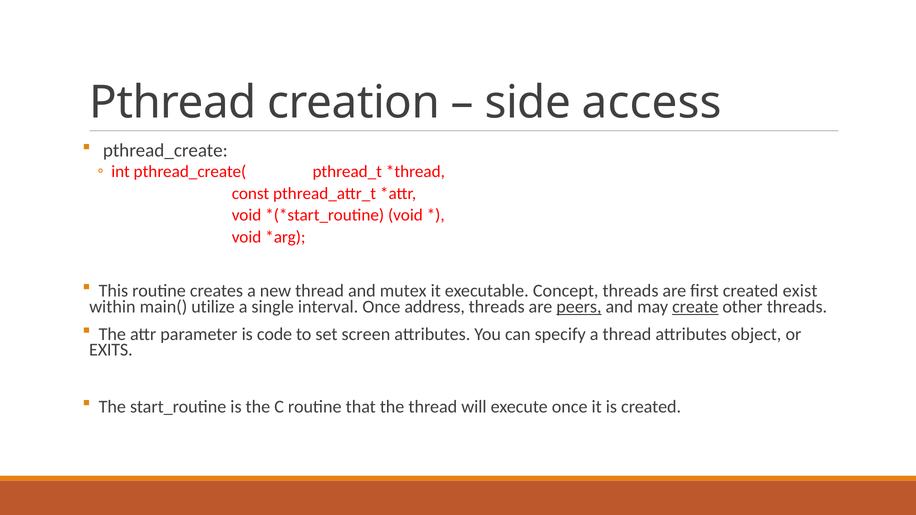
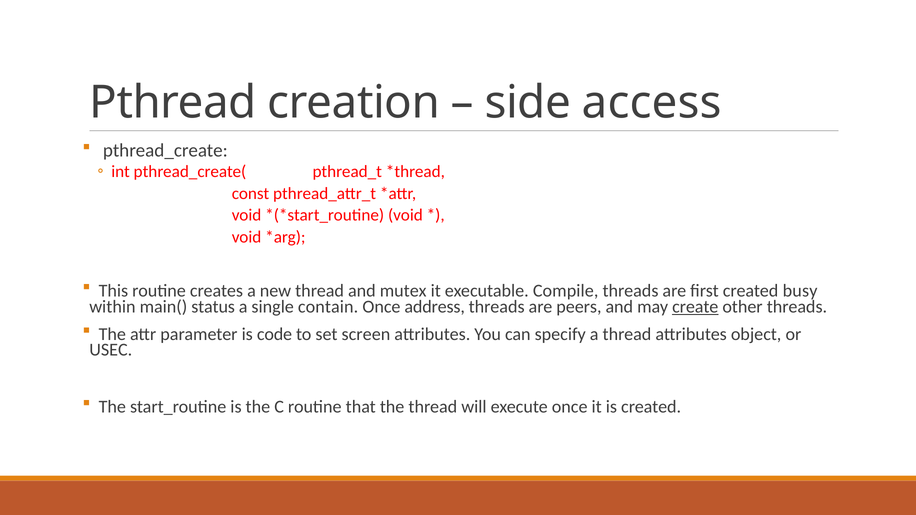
Concept: Concept -> Compile (566, 291)
exist: exist -> busy (800, 291)
utilize: utilize -> status (213, 307)
interval: interval -> contain (328, 307)
peers underline: present -> none (579, 307)
EXITS: EXITS -> USEC (111, 350)
